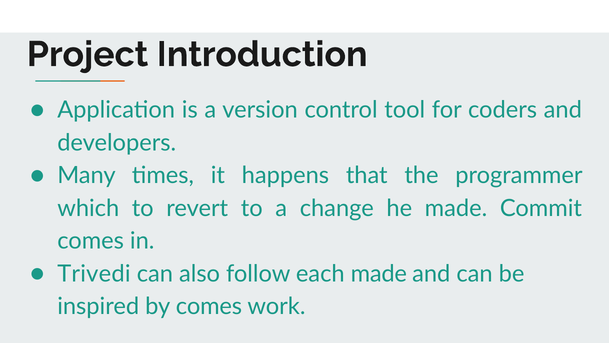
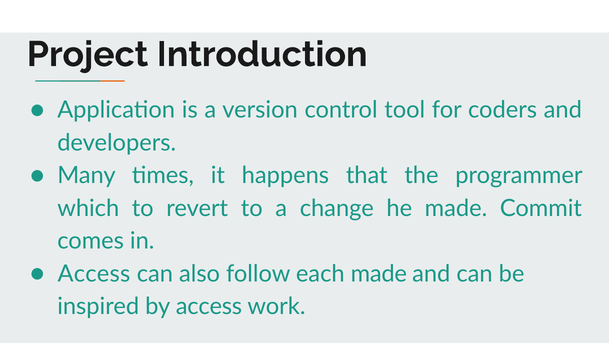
Trivedi: Trivedi -> Access (94, 273)
by comes: comes -> access (209, 306)
